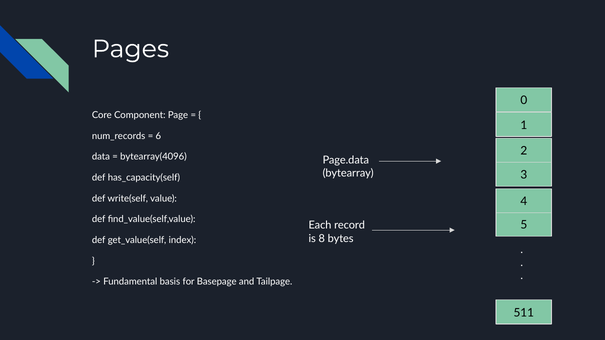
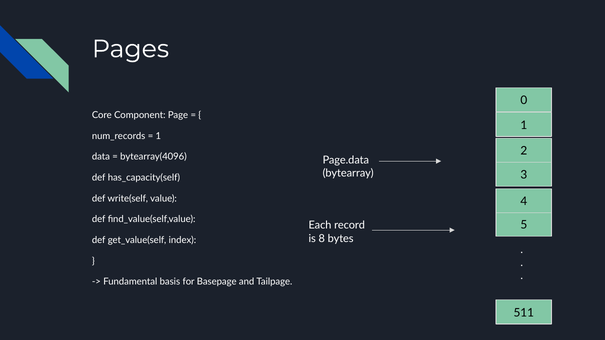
6: 6 -> 1 (158, 136)
